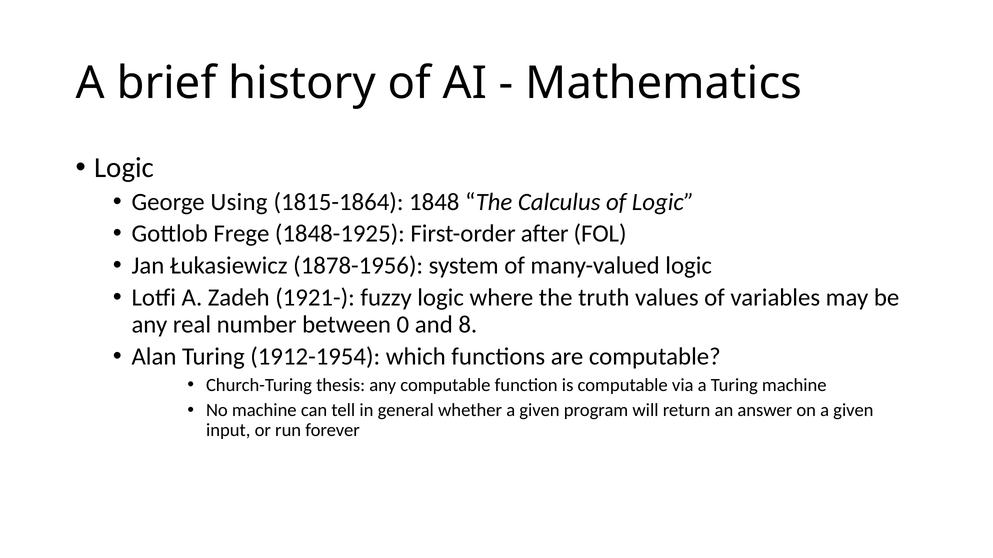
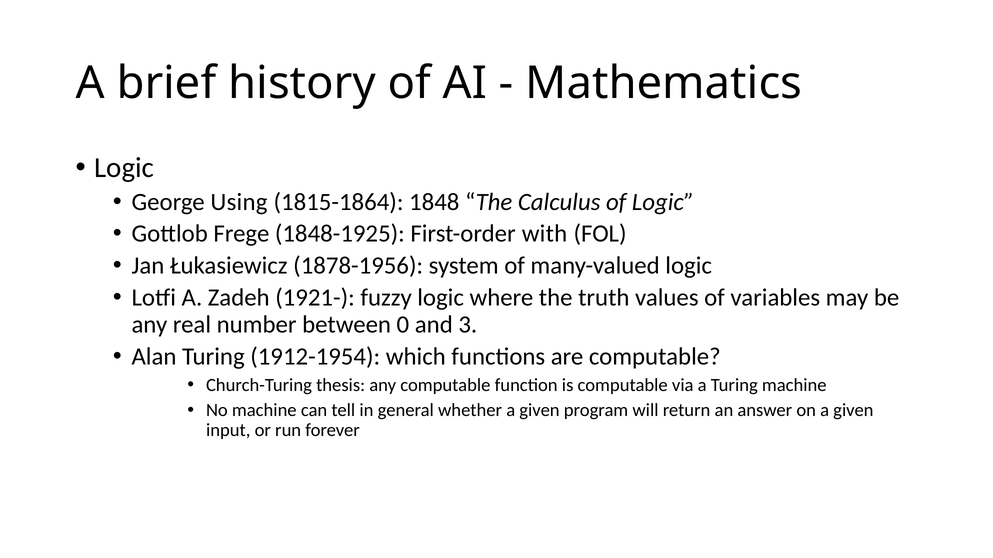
after: after -> with (545, 234)
8: 8 -> 3 (468, 325)
